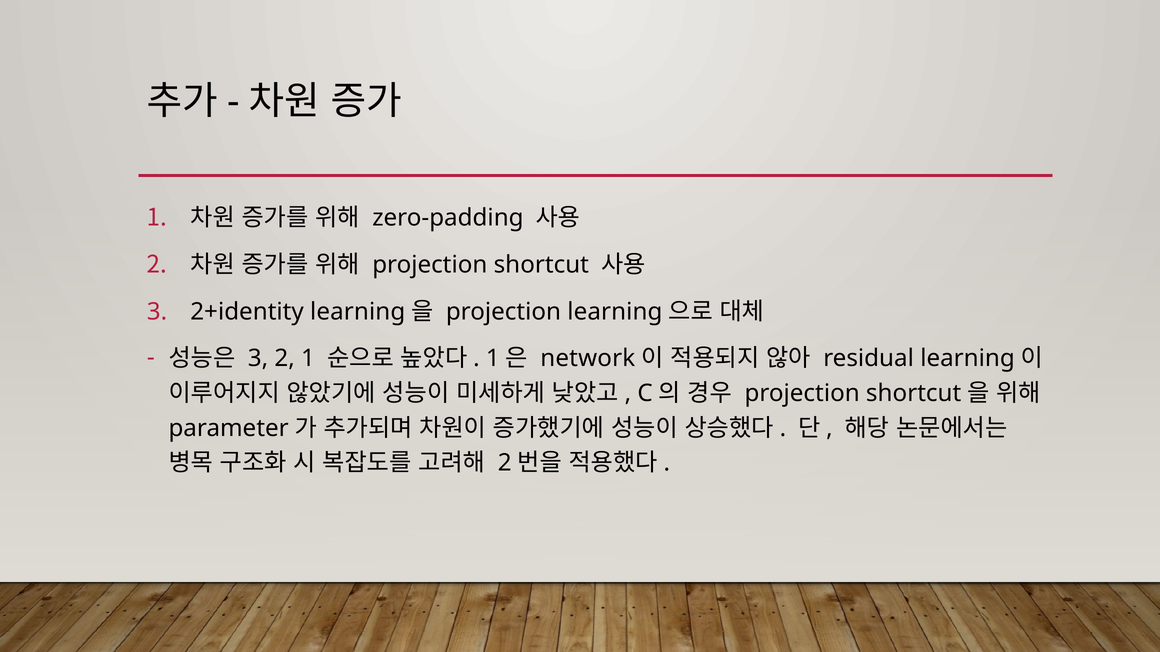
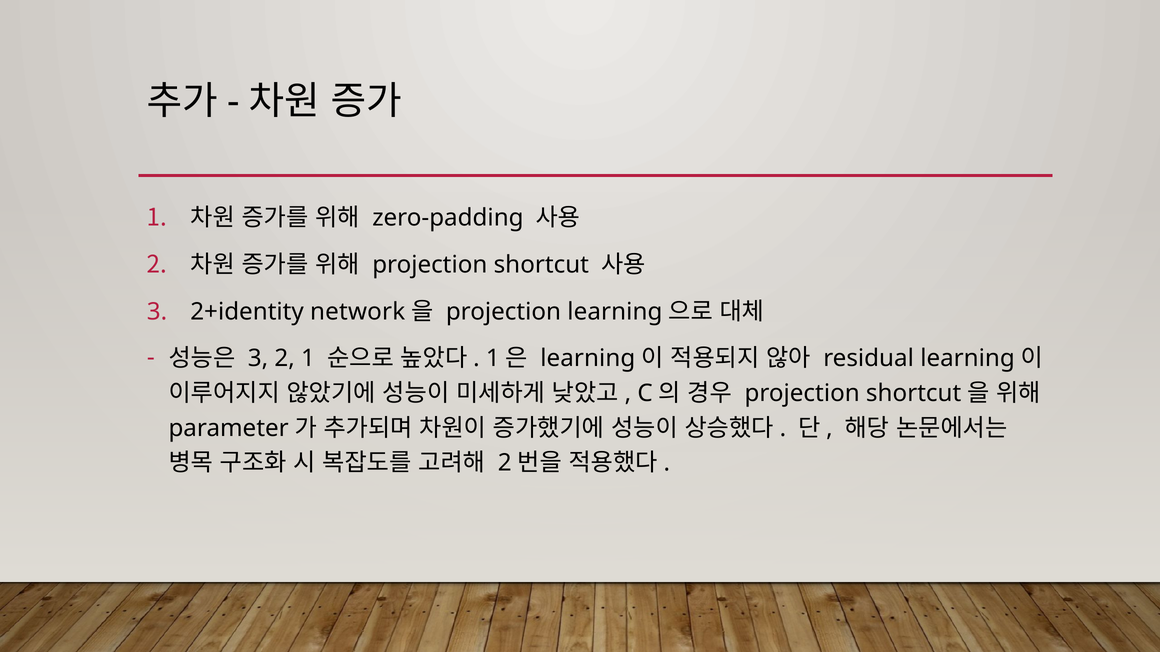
2+identity learning: learning -> network (358, 312)
network: network -> learning (588, 359)
